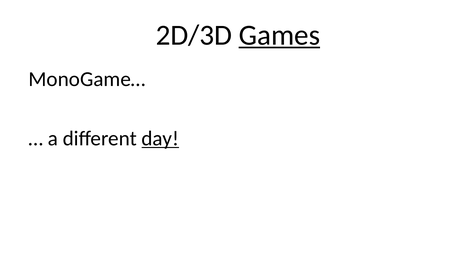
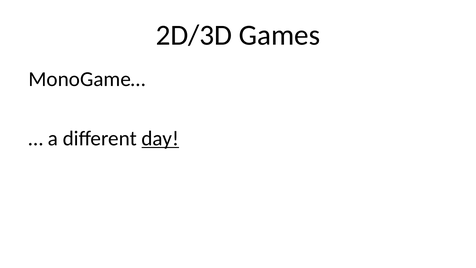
Games underline: present -> none (279, 35)
